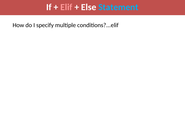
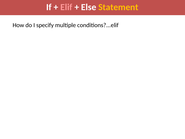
Statement colour: light blue -> yellow (118, 7)
